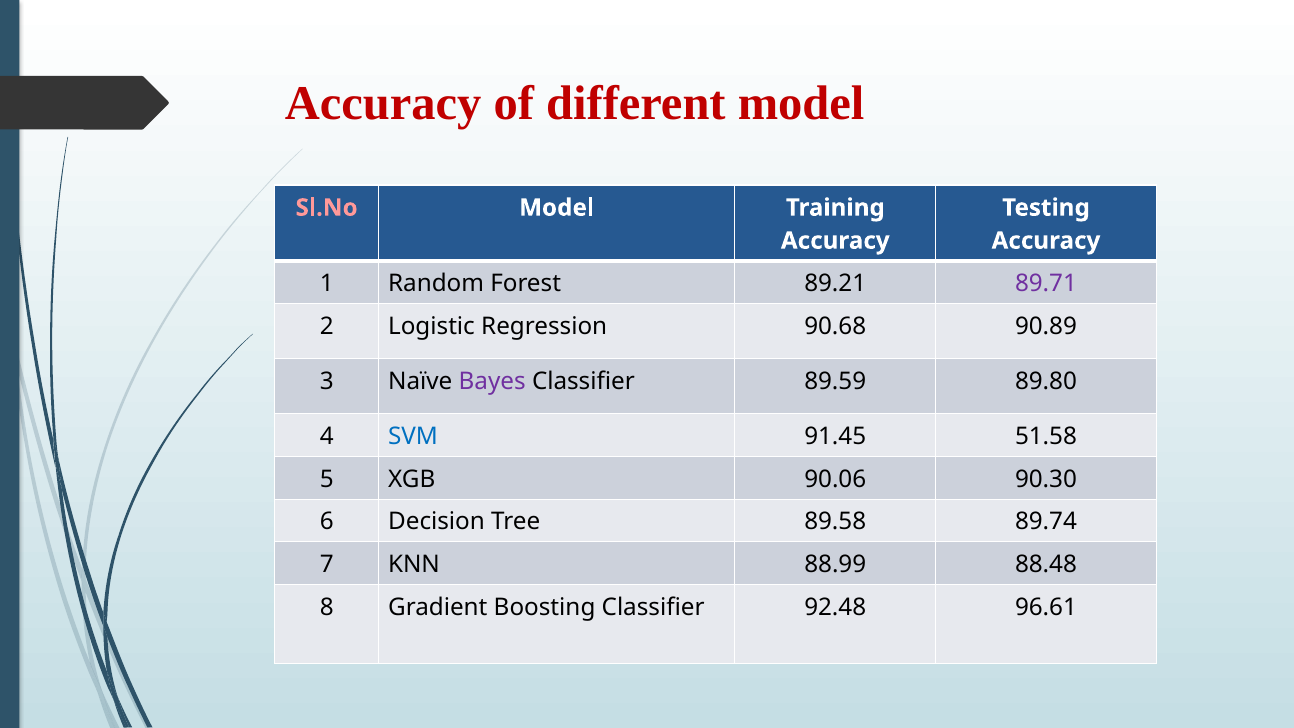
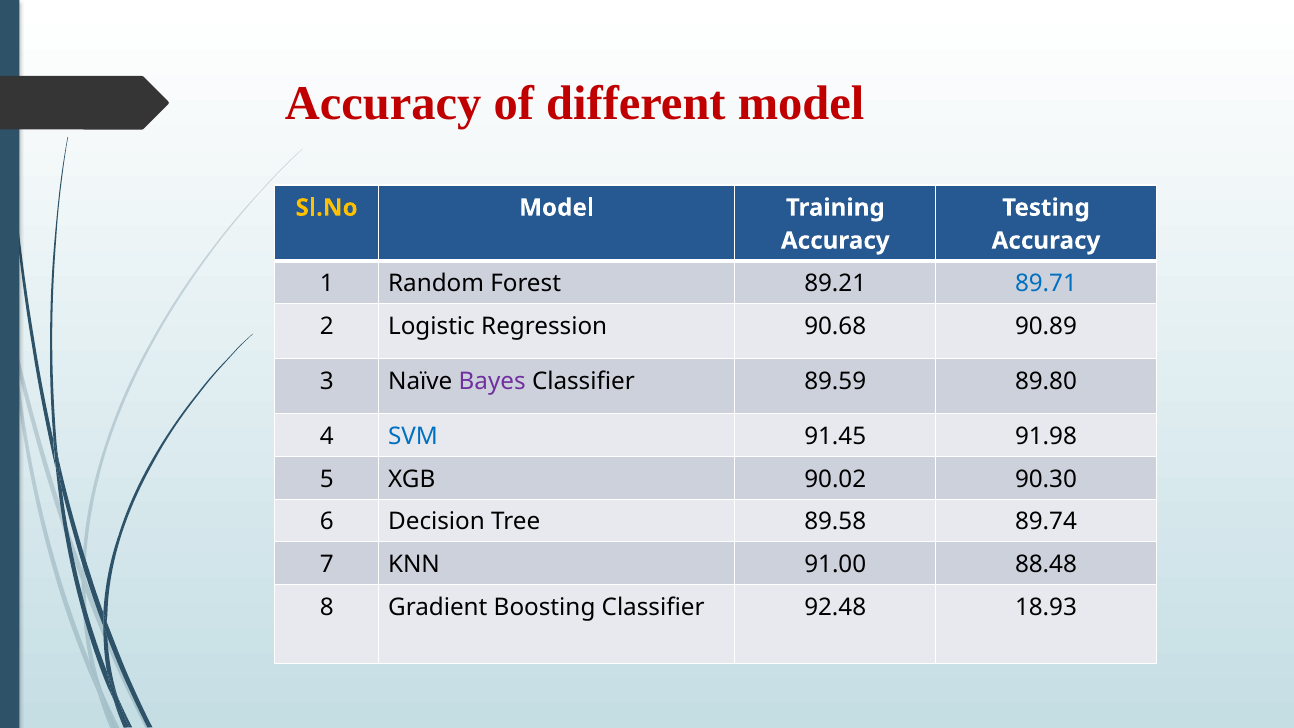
Sl.No colour: pink -> yellow (327, 208)
89.71 colour: purple -> blue (1046, 283)
51.58: 51.58 -> 91.98 (1046, 436)
90.06: 90.06 -> 90.02 (835, 479)
88.99: 88.99 -> 91.00 (835, 565)
96.61: 96.61 -> 18.93 (1046, 607)
